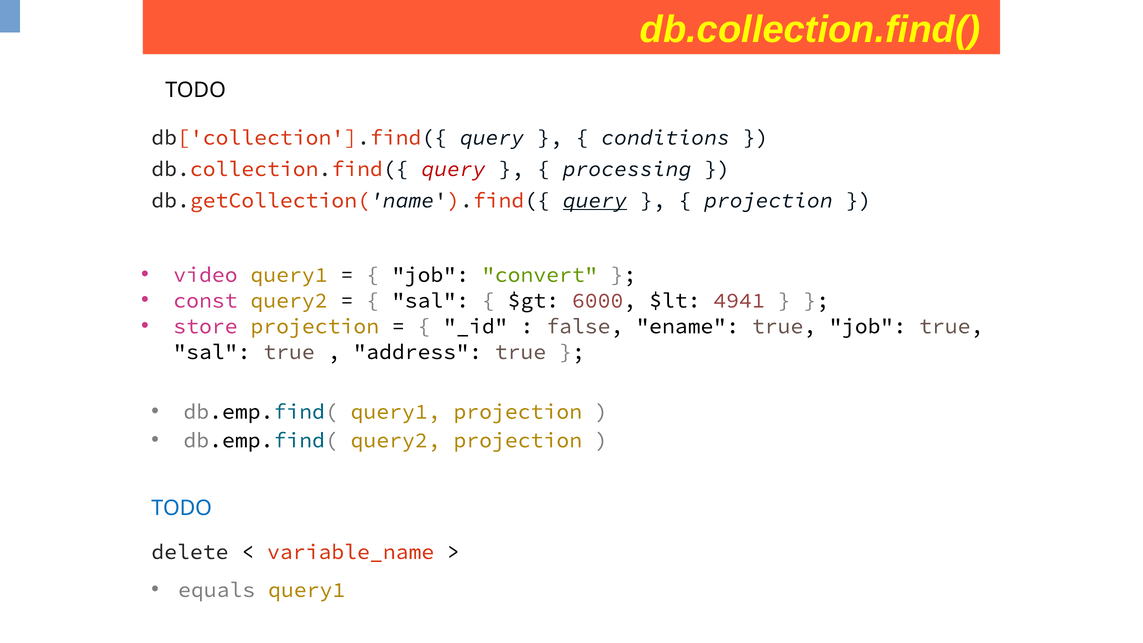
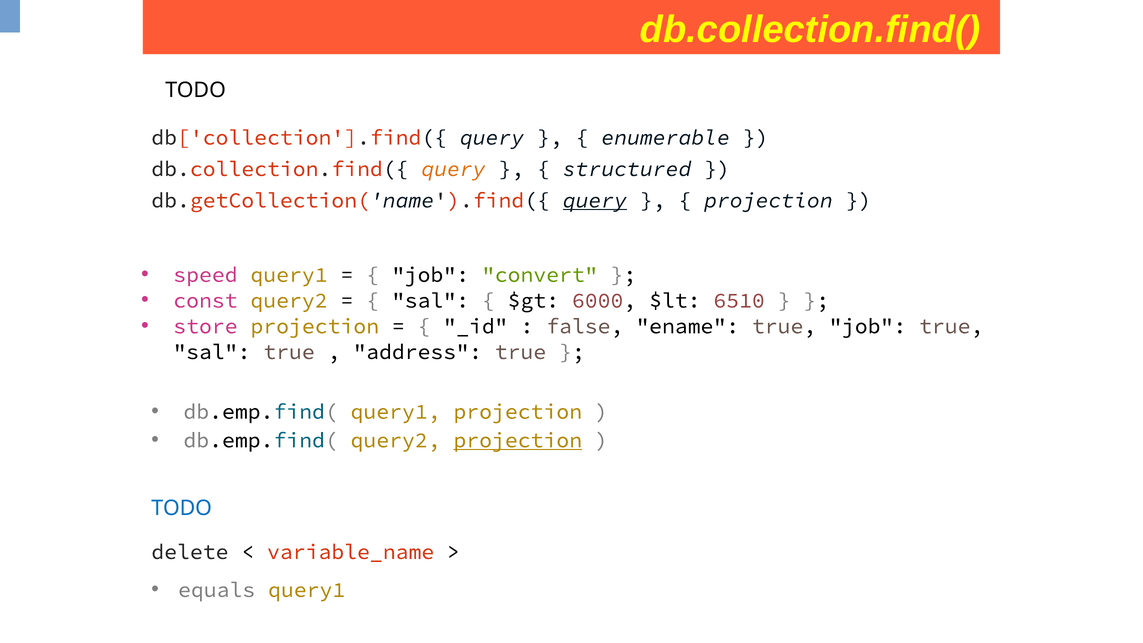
conditions: conditions -> enumerable (666, 137)
query colour: red -> orange (453, 169)
processing: processing -> structured (627, 169)
video: video -> speed (205, 275)
4941: 4941 -> 6510 (739, 300)
projection underline: none -> present (518, 440)
